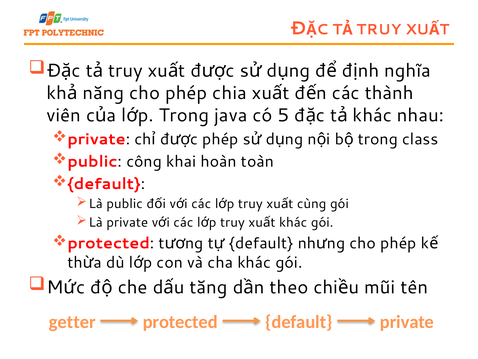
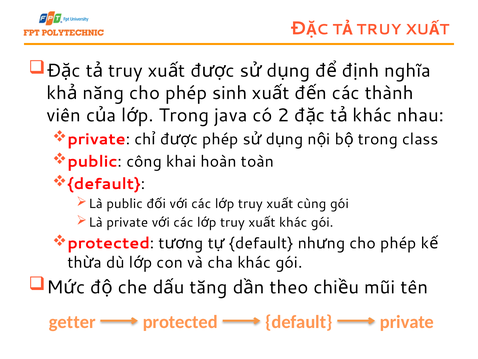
chia: chia -> sinh (230, 93)
5: 5 -> 2 (283, 115)
